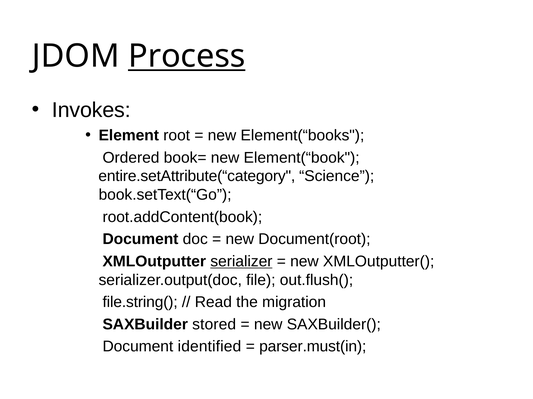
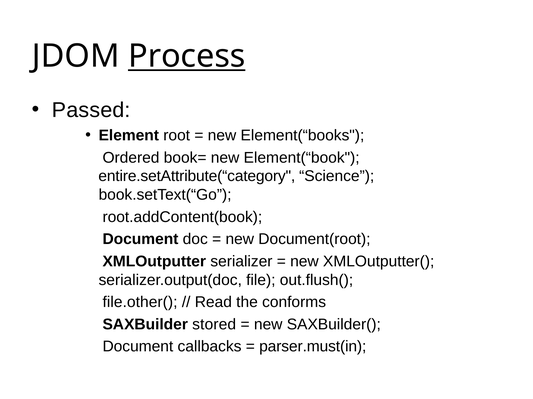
Invokes: Invokes -> Passed (91, 110)
serializer underline: present -> none (241, 262)
file.string(: file.string( -> file.other( (140, 303)
migration: migration -> conforms (294, 303)
identified: identified -> callbacks (210, 347)
